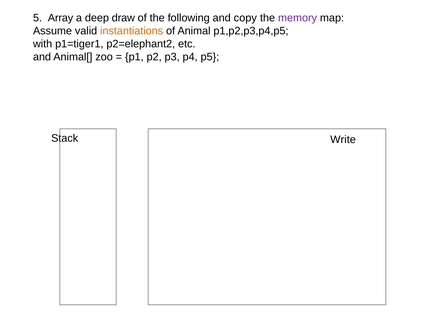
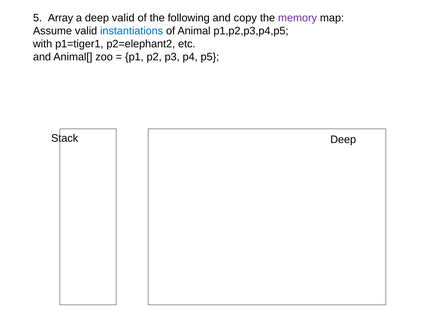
deep draw: draw -> valid (123, 18)
instantiations colour: orange -> blue (132, 31)
Stack Write: Write -> Deep (343, 139)
